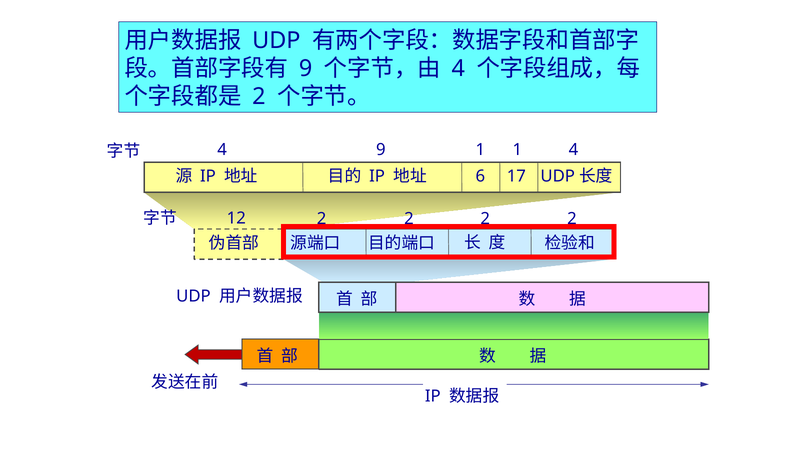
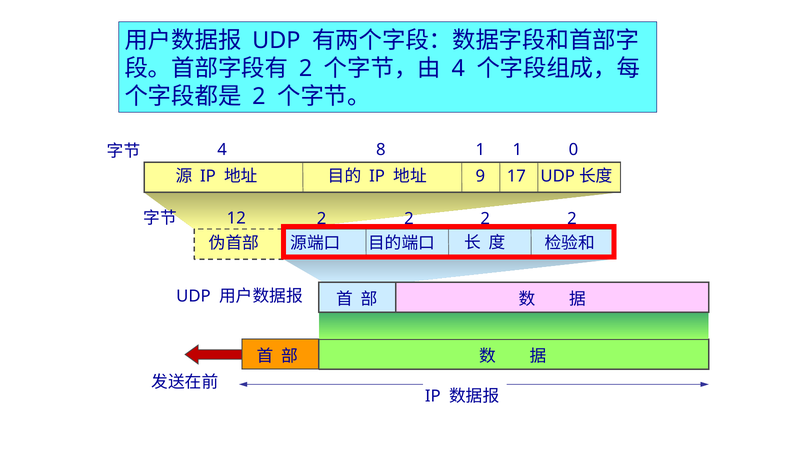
9: 9 -> 2 (306, 69)
4 9: 9 -> 8 (381, 150)
1 4: 4 -> 0 (574, 150)
6: 6 -> 9 (480, 176)
